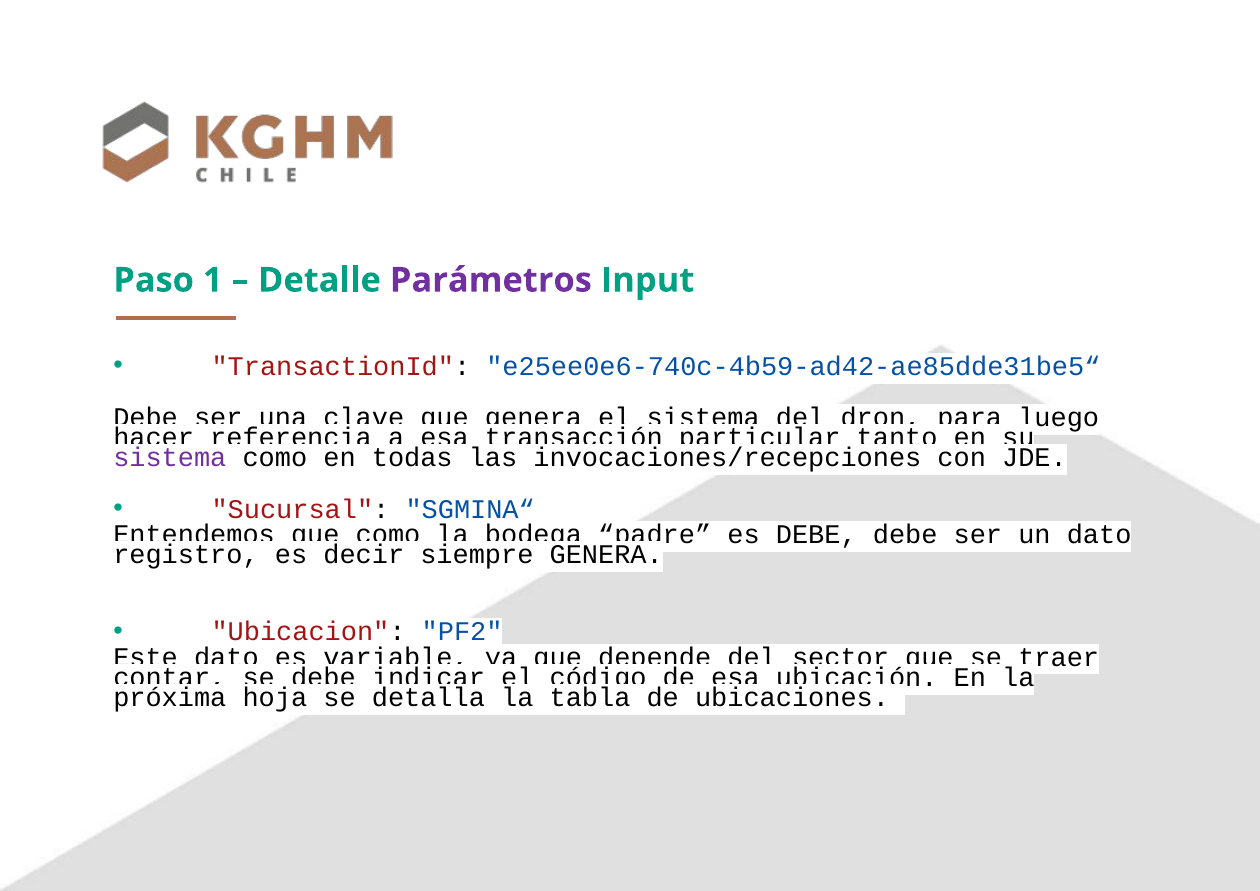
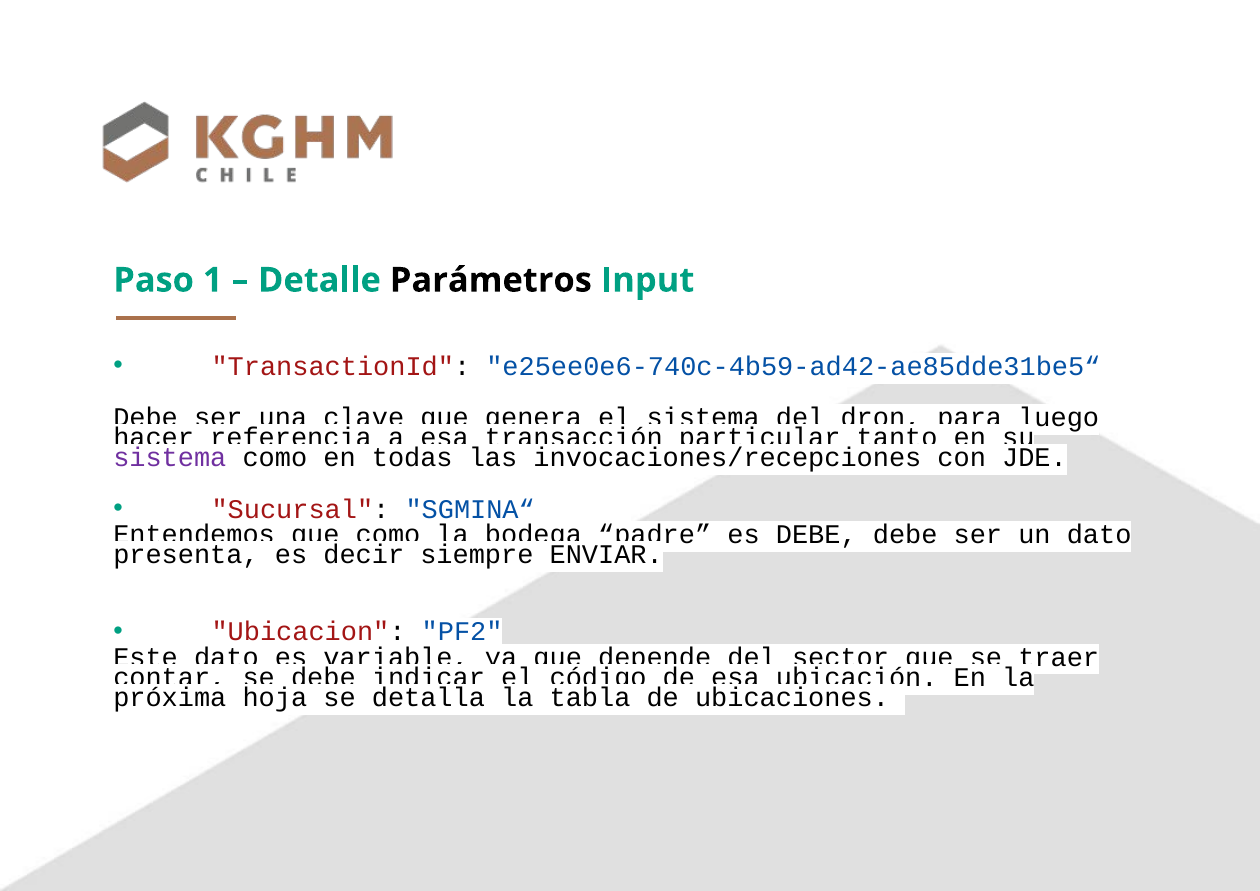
Parámetros colour: purple -> black (491, 280)
registro: registro -> presenta (186, 555)
siempre GENERA: GENERA -> ENVIAR (606, 555)
